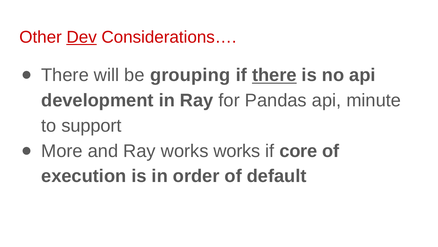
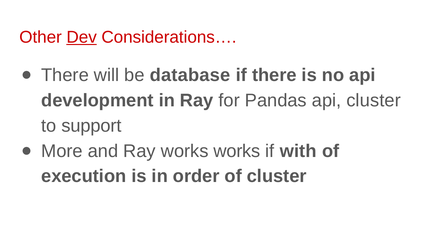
grouping: grouping -> database (190, 75)
there underline: present -> none (274, 75)
api minute: minute -> cluster (374, 100)
core: core -> with (298, 151)
of default: default -> cluster (277, 176)
